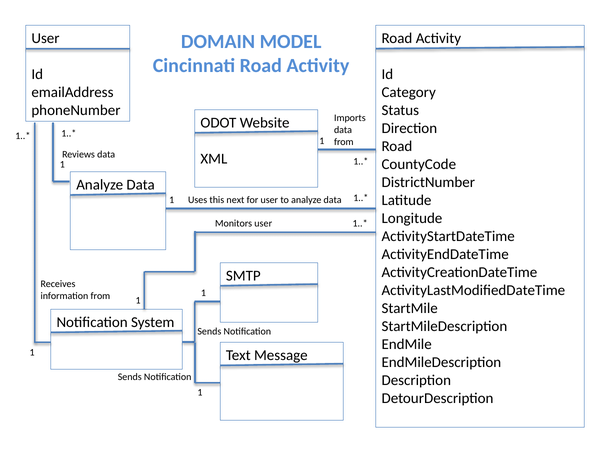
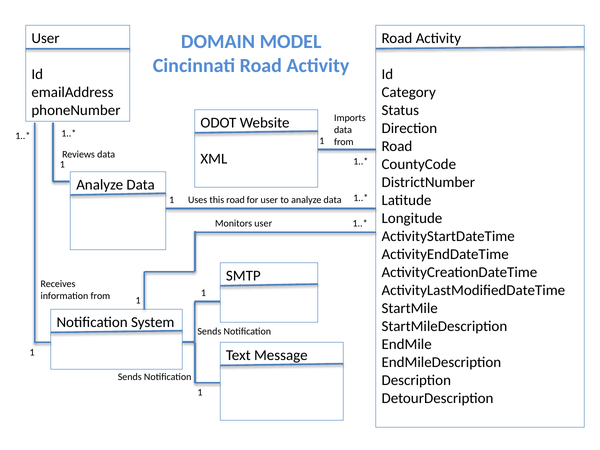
this next: next -> road (236, 200)
